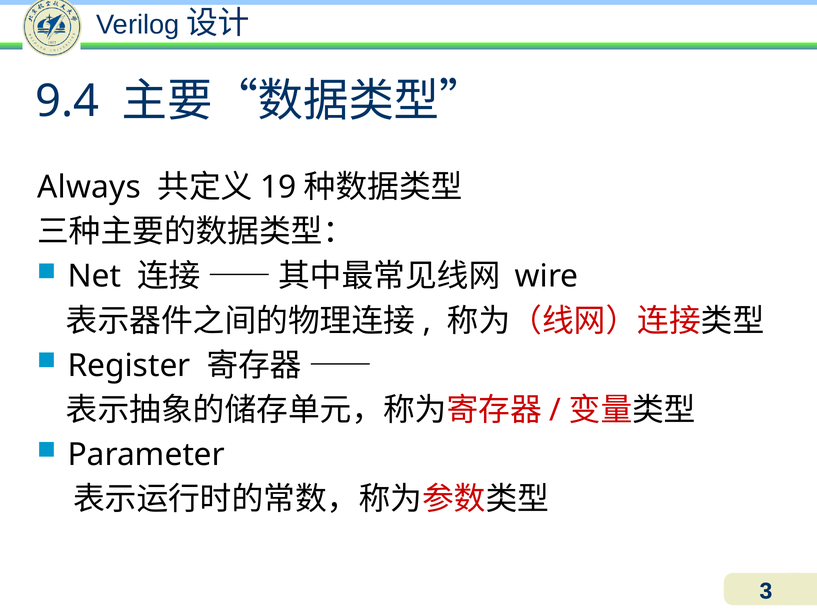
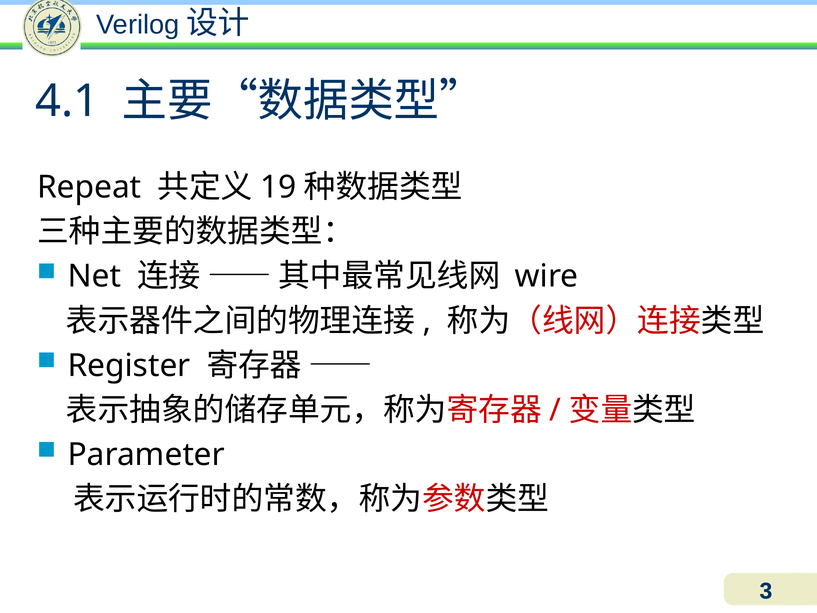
9.4: 9.4 -> 4.1 (67, 101)
Always: Always -> Repeat (89, 187)
